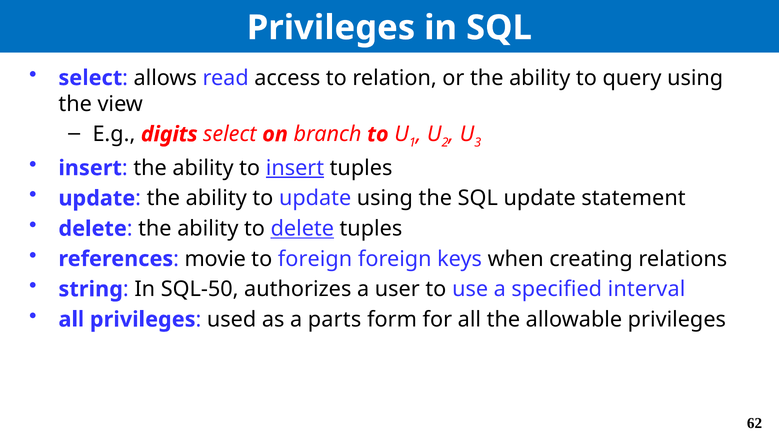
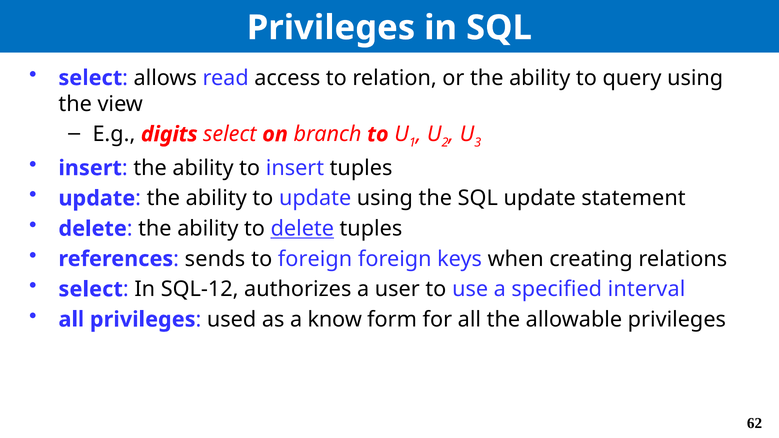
insert underline: present -> none (295, 168)
movie: movie -> sends (215, 259)
string: string -> select (91, 289)
SQL-50: SQL-50 -> SQL-12 (200, 289)
parts: parts -> know (335, 320)
